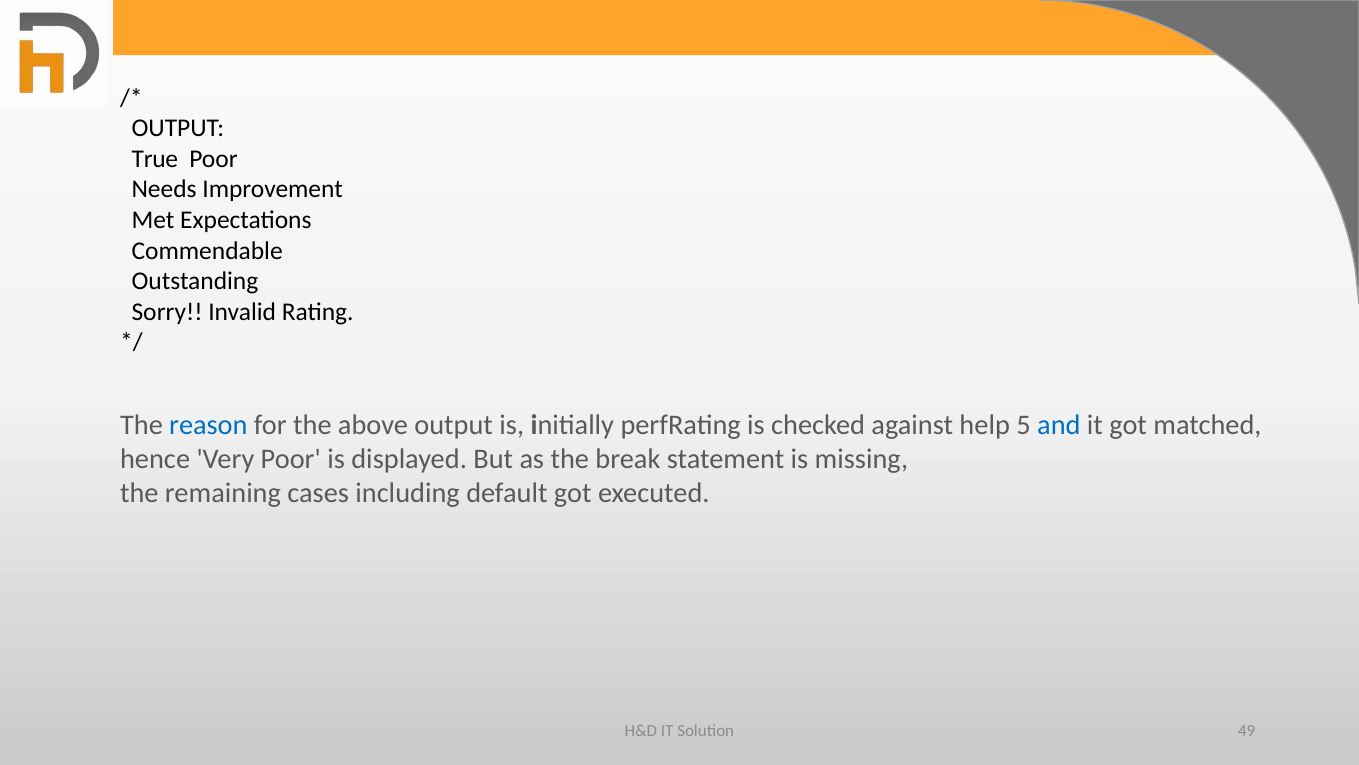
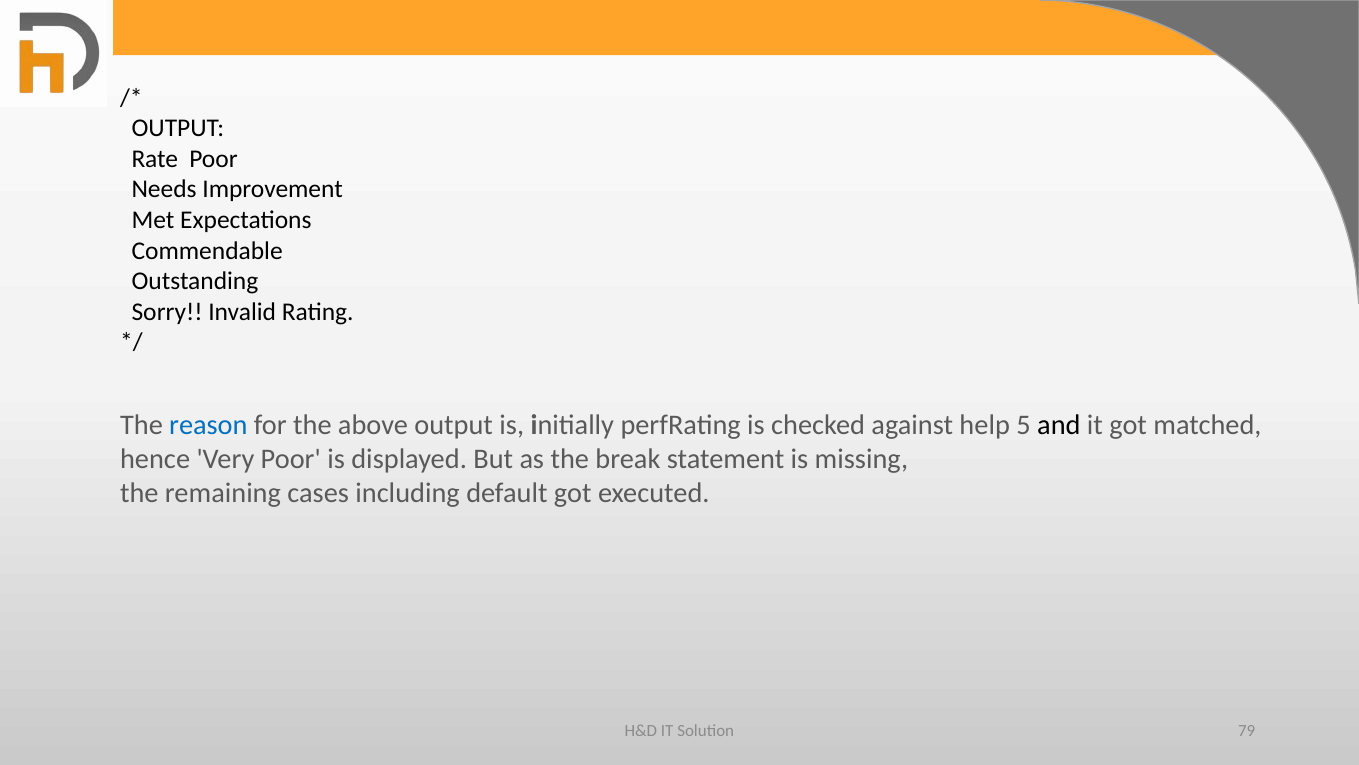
True: True -> Rate (155, 159)
and colour: blue -> black (1059, 425)
49: 49 -> 79 (1247, 730)
